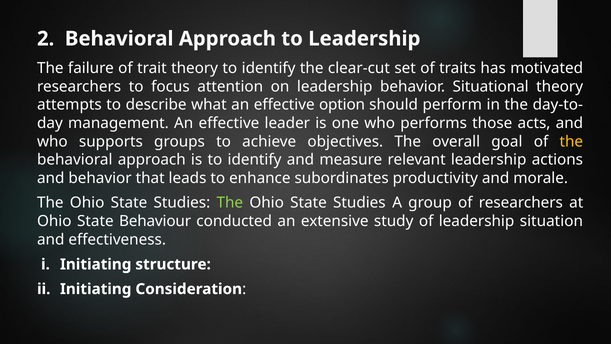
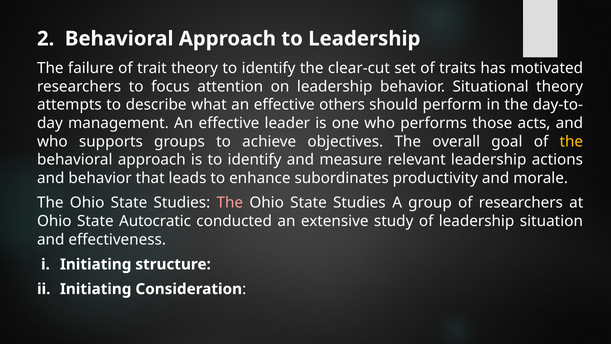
option: option -> others (342, 105)
The colour: light green -> pink (230, 203)
Behaviour: Behaviour -> Autocratic (155, 221)
